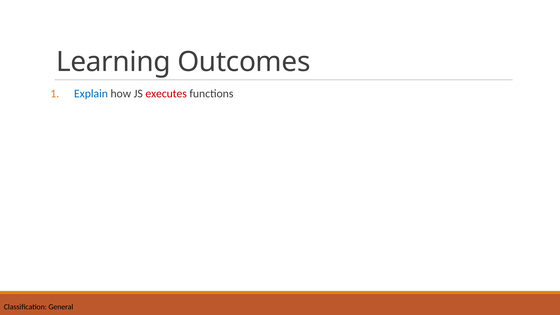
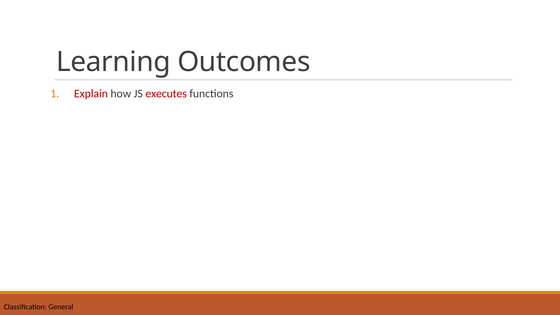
Explain colour: blue -> red (91, 94)
